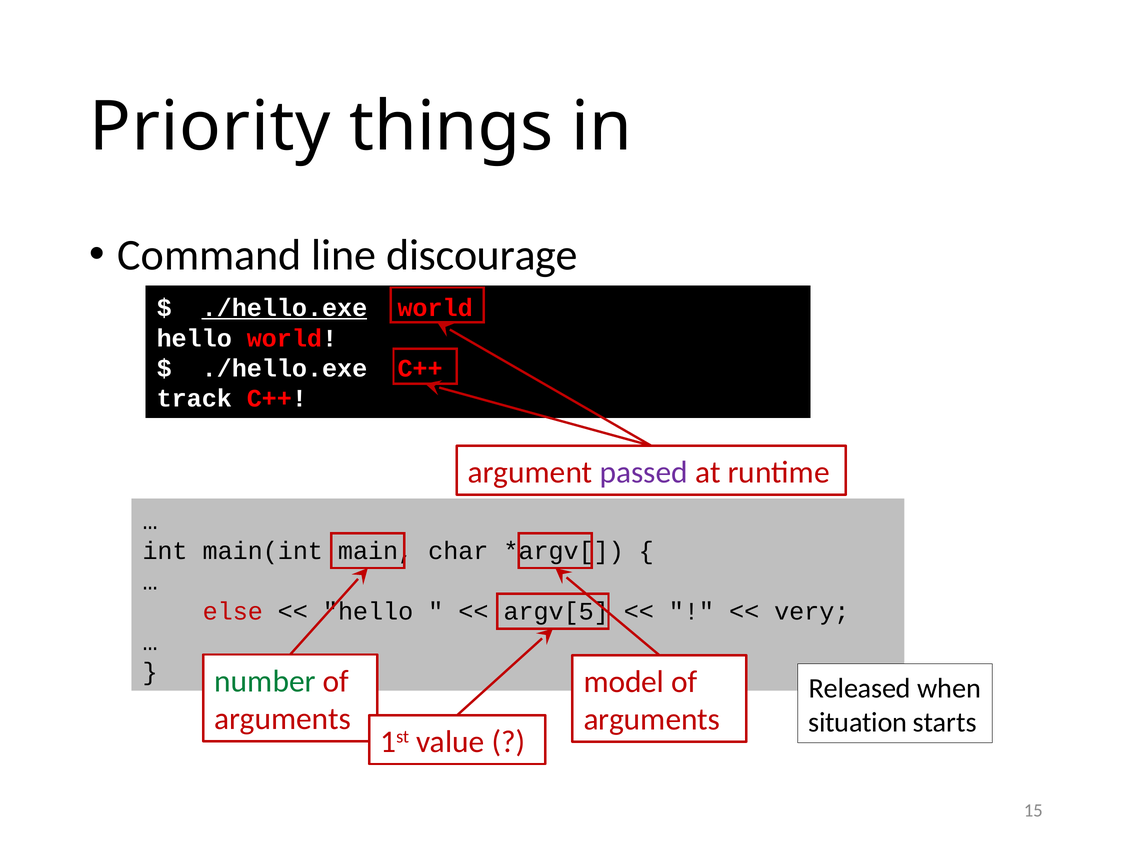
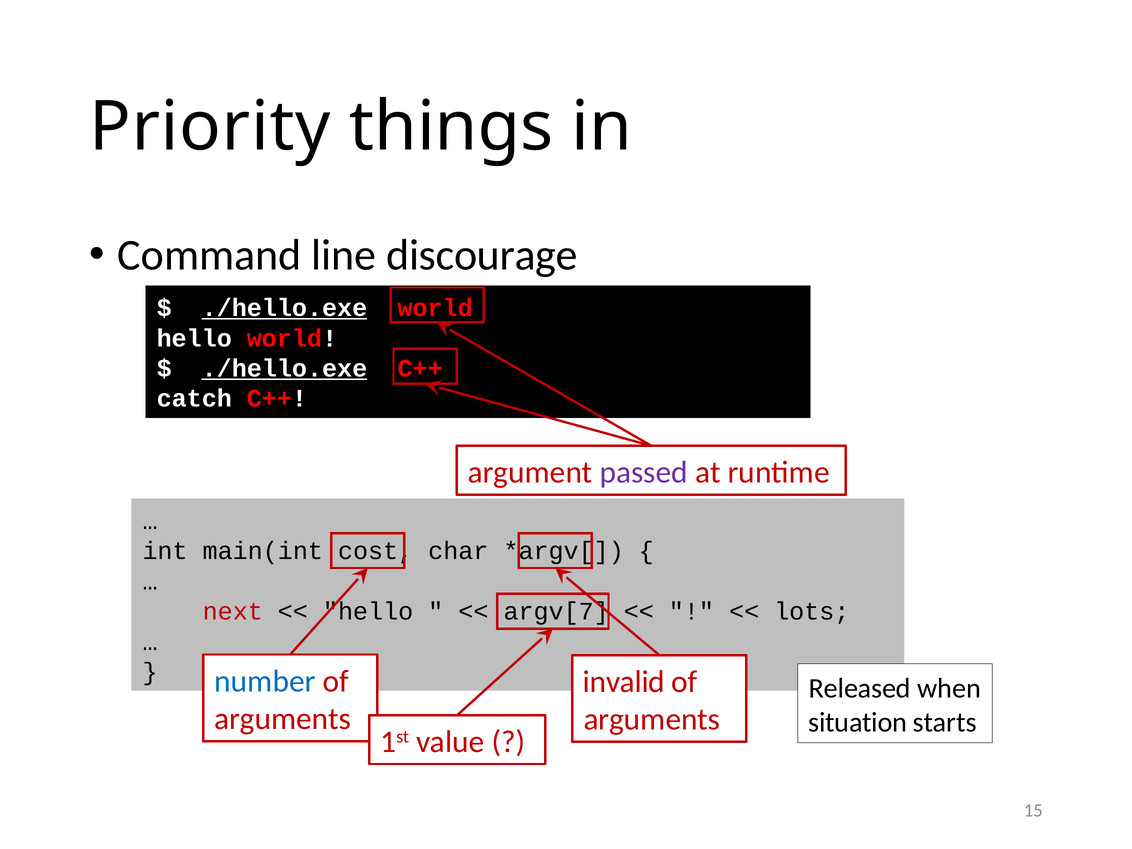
./hello.exe underline: none -> present (284, 369)
track: track -> catch (194, 399)
main: main -> cost (376, 551)
else: else -> next (233, 612)
argv[5: argv[5 -> argv[7 (556, 612)
very: very -> lots (812, 612)
number colour: green -> blue (265, 681)
model: model -> invalid (624, 682)
